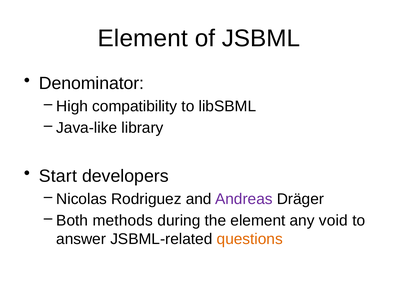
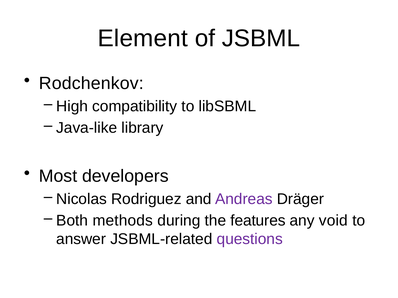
Denominator: Denominator -> Rodchenkov (91, 83)
Start: Start -> Most (58, 176)
the element: element -> features (258, 221)
questions colour: orange -> purple (250, 240)
